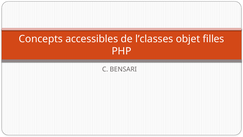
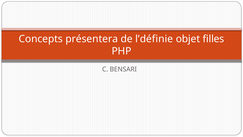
accessibles: accessibles -> présentera (92, 39)
l’classes: l’classes -> l’définie (154, 39)
